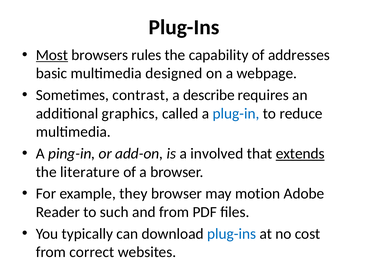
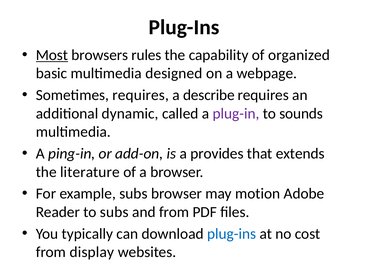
addresses: addresses -> organized (299, 55)
Sometimes contrast: contrast -> requires (141, 95)
graphics: graphics -> dynamic (130, 114)
plug-in colour: blue -> purple (236, 114)
reduce: reduce -> sounds (301, 114)
involved: involved -> provides (217, 154)
extends underline: present -> none (300, 154)
example they: they -> subs (133, 194)
to such: such -> subs (114, 212)
correct: correct -> display (92, 252)
